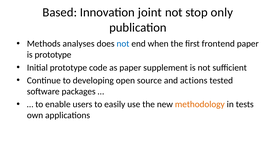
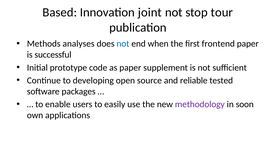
only: only -> tour (222, 12)
is prototype: prototype -> successful (53, 55)
actions: actions -> reliable (194, 81)
methodology colour: orange -> purple (200, 104)
tests: tests -> soon (245, 104)
